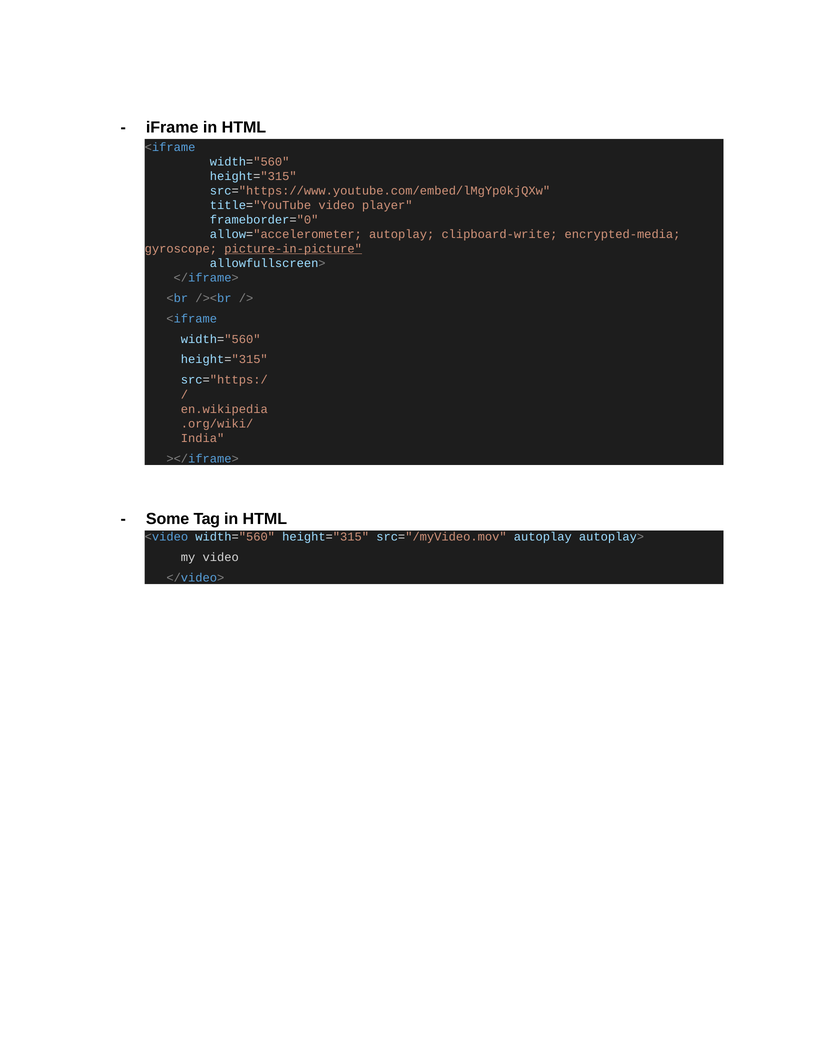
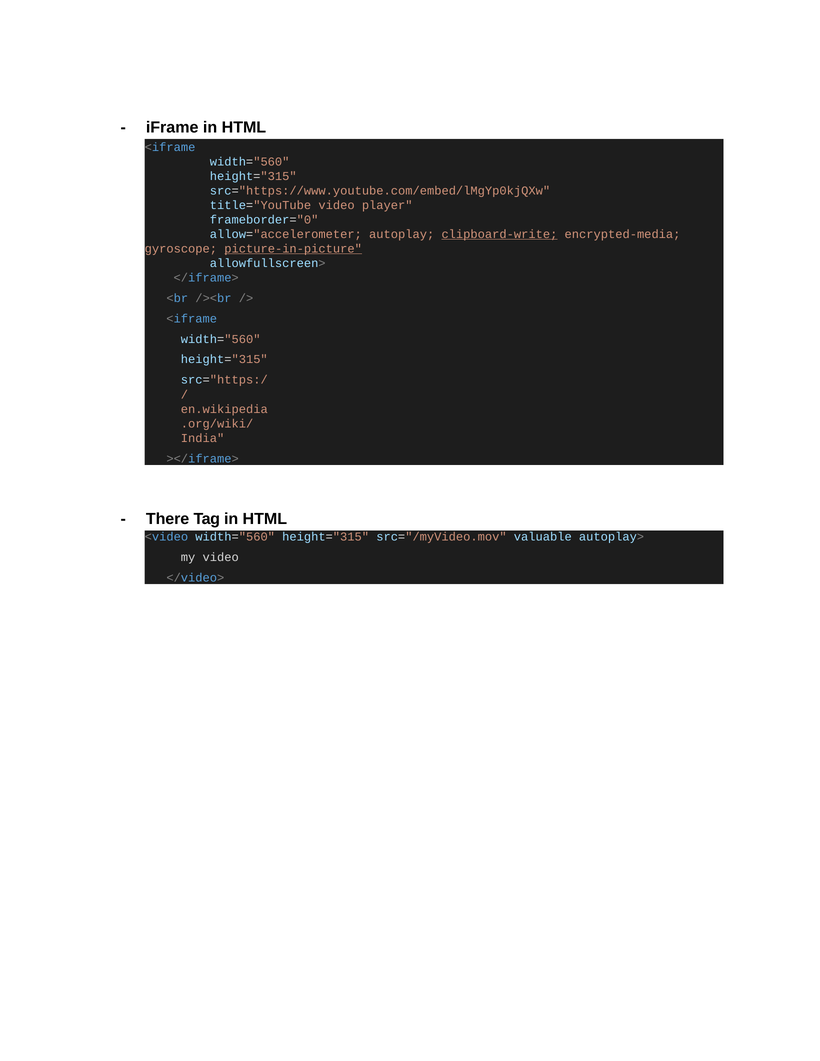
clipboard-write underline: none -> present (499, 234)
Some: Some -> There (168, 519)
src="/myVideo.mov autoplay: autoplay -> valuable (543, 537)
